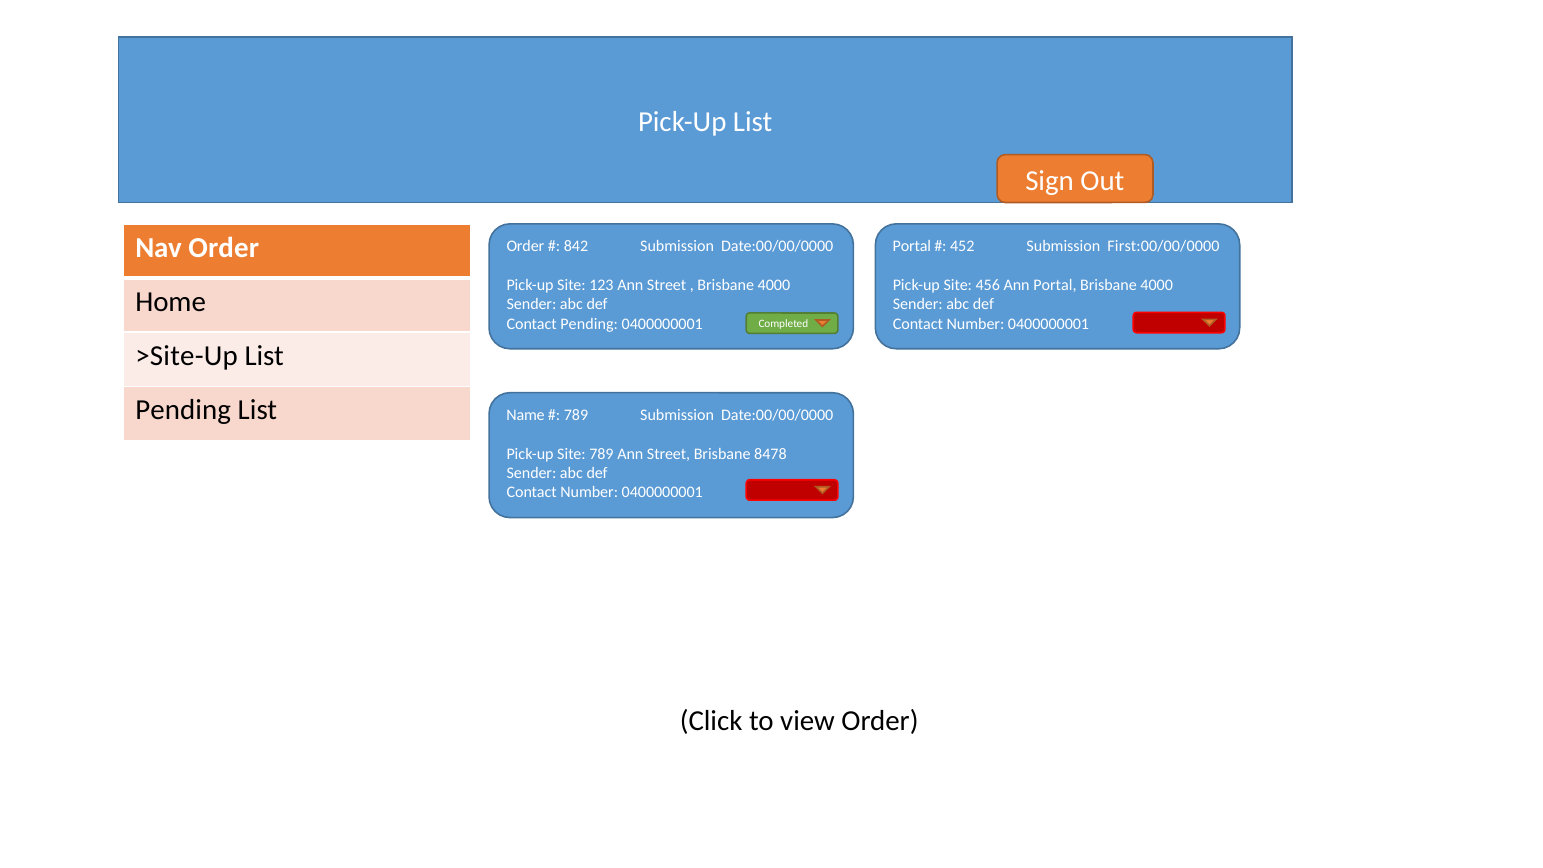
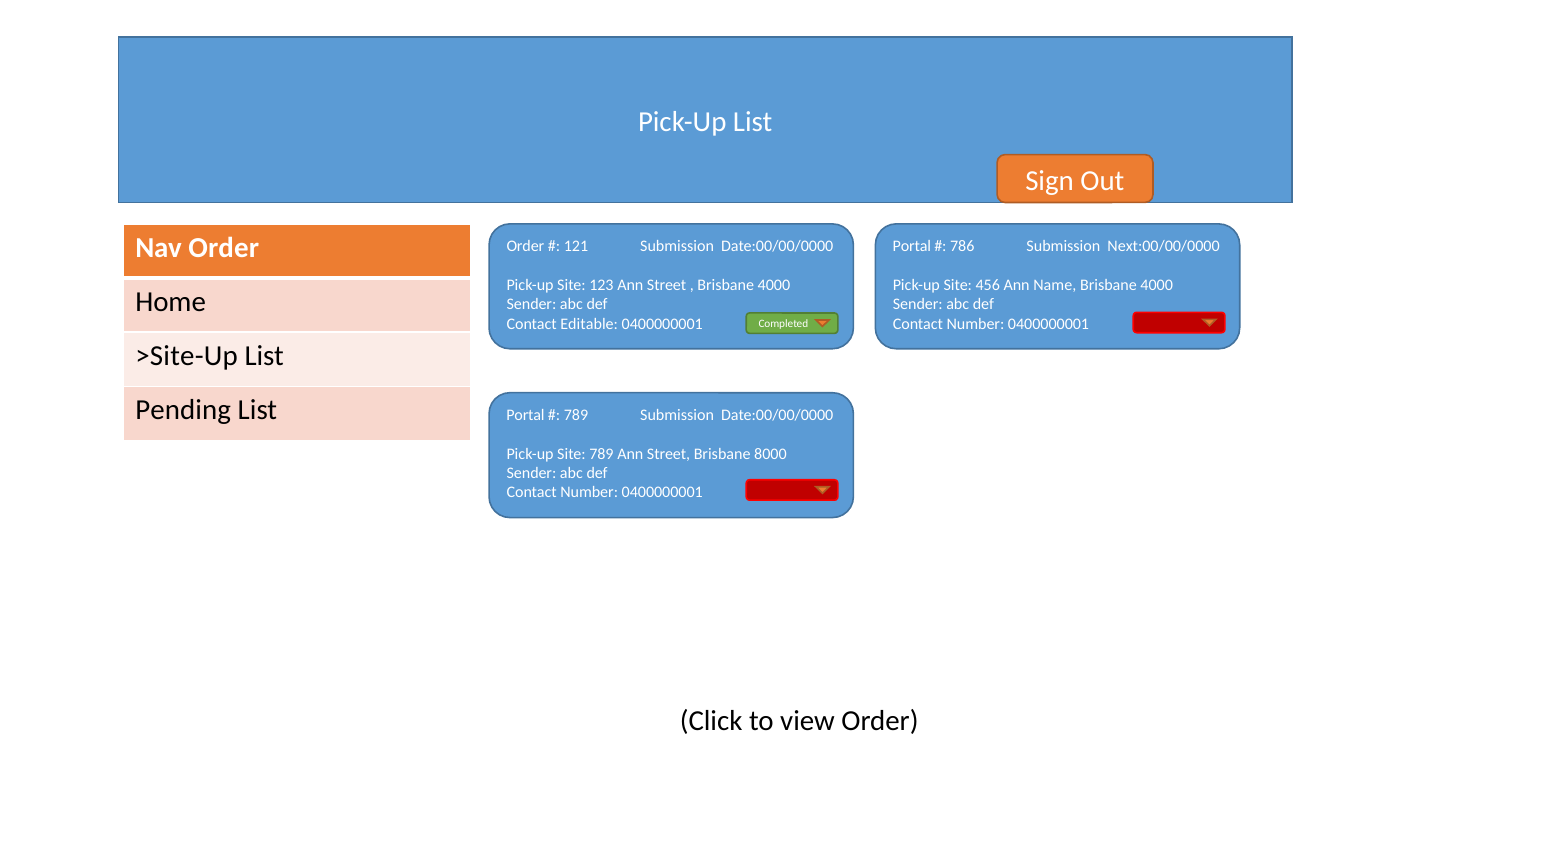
842: 842 -> 121 (576, 246)
452: 452 -> 786 (962, 246)
First:00/00/0000: First:00/00/0000 -> Next:00/00/0000 (1164, 246)
Ann Portal: Portal -> Name (1055, 285)
Contact Pending: Pending -> Editable (589, 324)
Name: Name -> Portal (526, 415)
8478: 8478 -> 8000 (770, 454)
